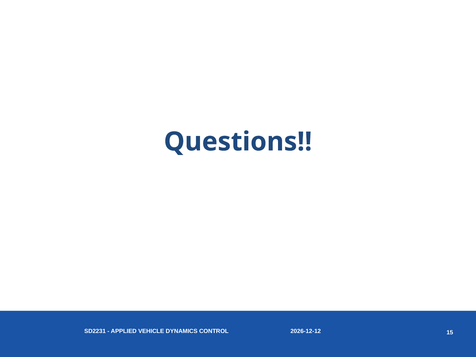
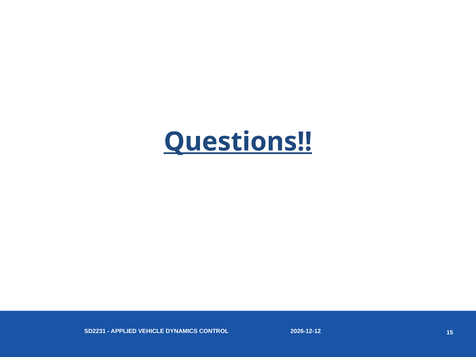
Questions underline: none -> present (238, 142)
